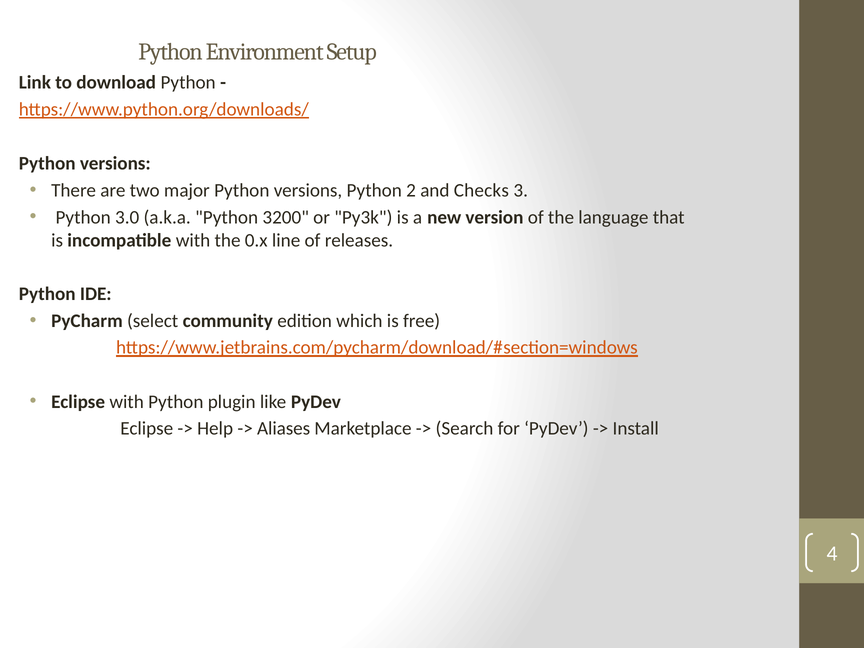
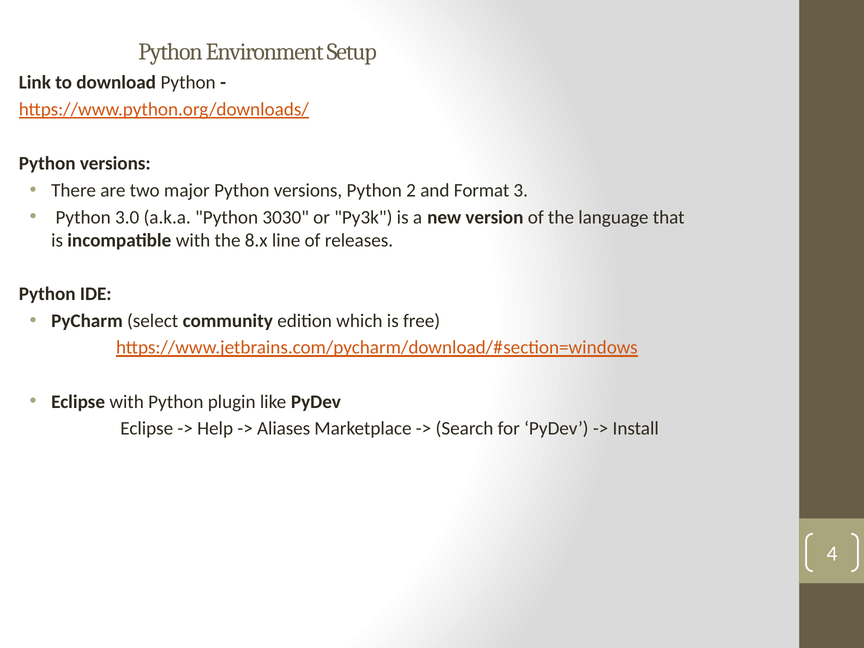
Checks: Checks -> Format (482, 190)
3200: 3200 -> 3030 (286, 217)
0.x: 0.x -> 8.x (256, 240)
